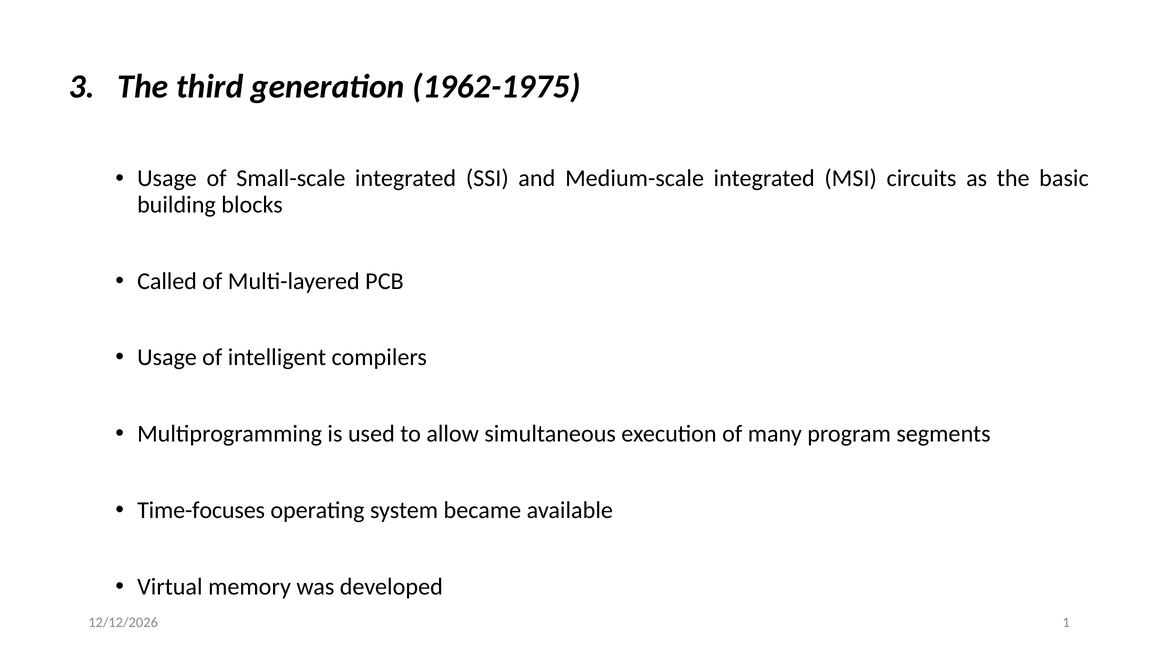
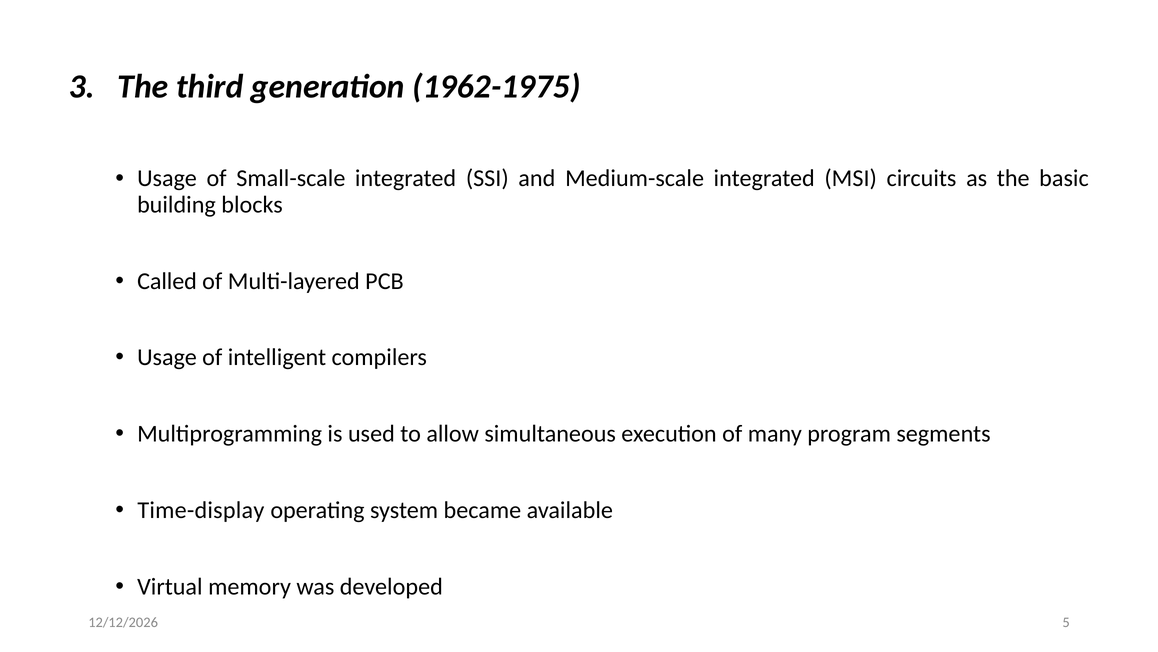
Time-focuses: Time-focuses -> Time-display (201, 510)
1: 1 -> 5 (1066, 622)
